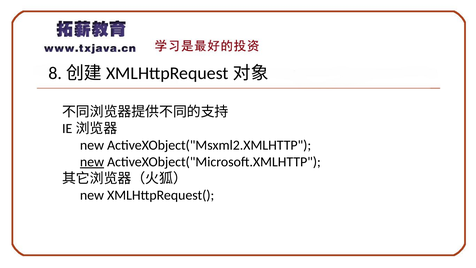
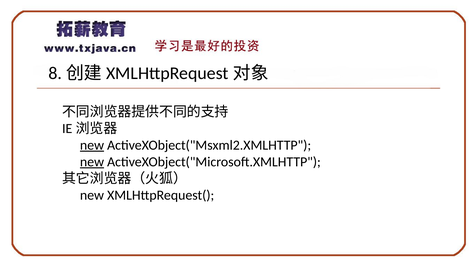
new underline: none -> present (92, 145)
